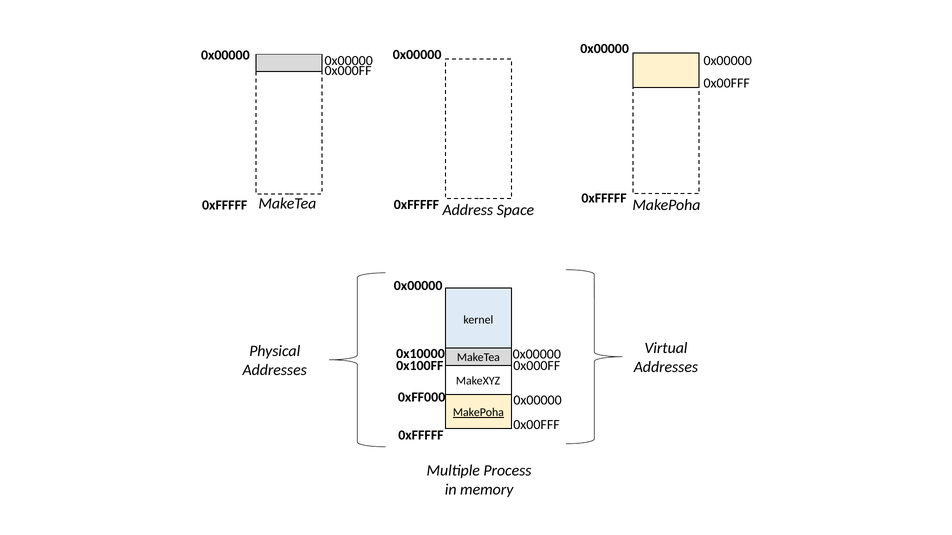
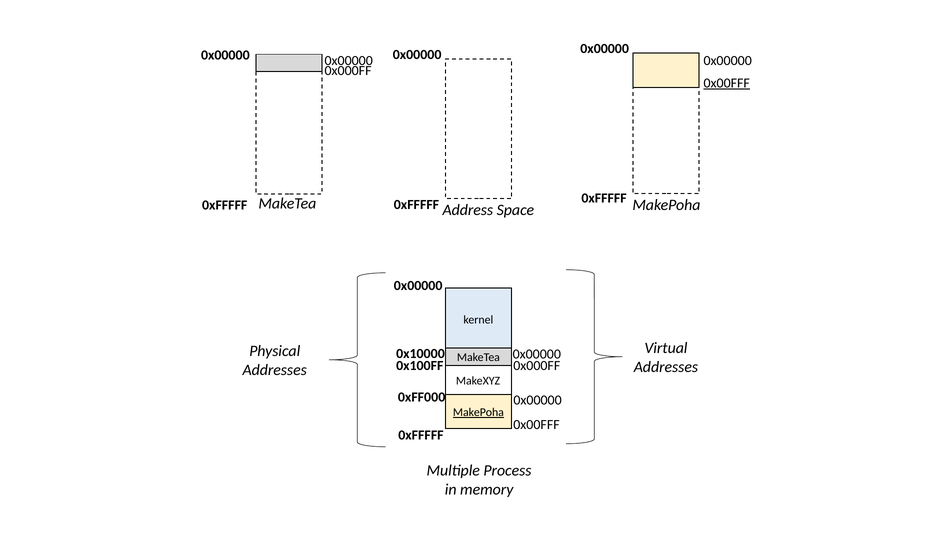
0x00FFF underline: none -> present (727, 83)
